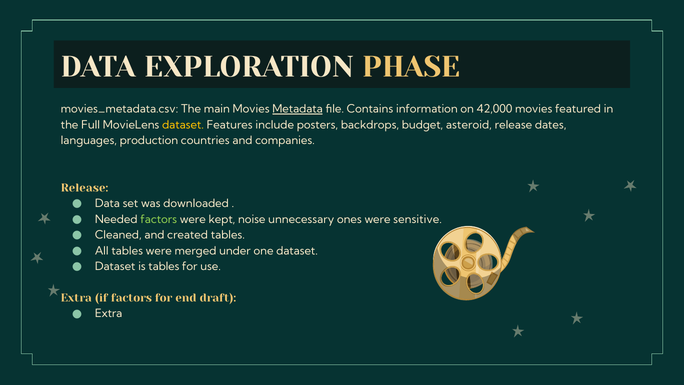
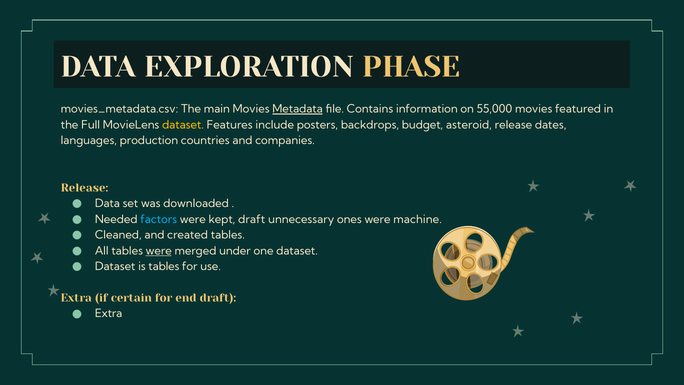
42,000: 42,000 -> 55,000 (494, 109)
factors colour: light green -> light blue (159, 219)
kept noise: noise -> draft (252, 219)
sensitive: sensitive -> machine (418, 219)
were underline: none -> present (159, 251)
if factors: factors -> certain (131, 298)
